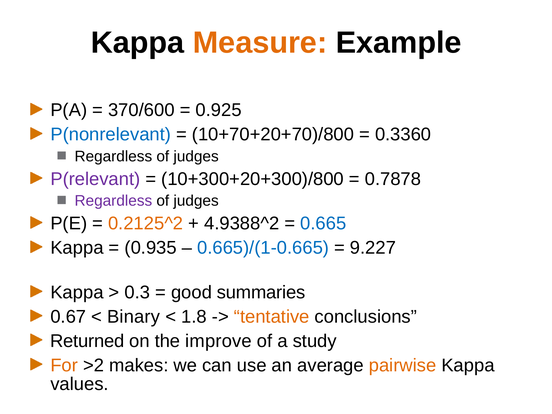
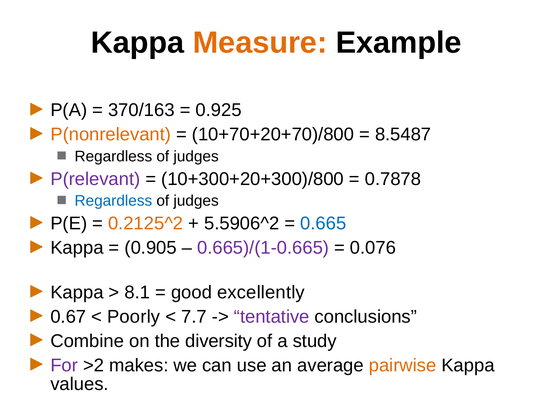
370/600: 370/600 -> 370/163 (141, 110)
P(nonrelevant colour: blue -> orange (111, 134)
0.3360: 0.3360 -> 8.5487 (403, 134)
Regardless colour: purple -> blue (113, 201)
4.9388^2: 4.9388^2 -> 5.5906^2 (242, 224)
0.935: 0.935 -> 0.905 (151, 248)
0.665)/(1-0.665 colour: blue -> purple (263, 248)
9.227: 9.227 -> 0.076 (373, 248)
0.3: 0.3 -> 8.1 (137, 292)
summaries: summaries -> excellently (261, 292)
Binary: Binary -> Poorly (134, 317)
1.8: 1.8 -> 7.7 (194, 317)
tentative colour: orange -> purple (272, 317)
Returned: Returned -> Combine (87, 341)
improve: improve -> diversity (219, 341)
For colour: orange -> purple (64, 365)
